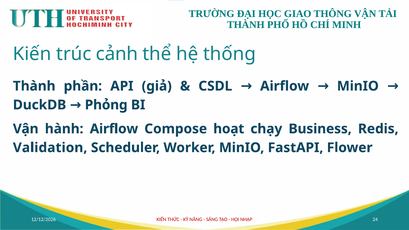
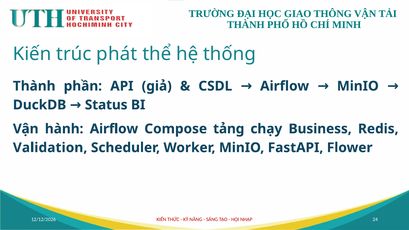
cảnh: cảnh -> phát (117, 54)
Phỏng: Phỏng -> Status (106, 105)
hoạt: hoạt -> tảng (229, 129)
